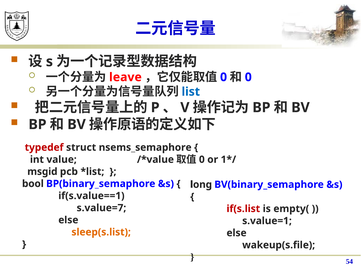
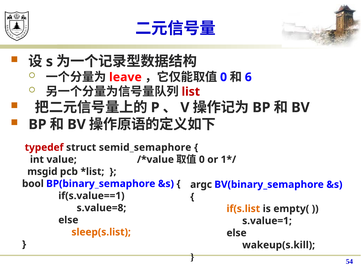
0: 0 -> 6 (248, 77)
list colour: blue -> red (191, 92)
nsems_semaphore: nsems_semaphore -> semid_semaphore (145, 147)
long: long -> argc (201, 184)
s.value=7: s.value=7 -> s.value=8 (101, 208)
if(s.list colour: red -> orange (243, 208)
wakeup(s.file: wakeup(s.file -> wakeup(s.kill (279, 245)
